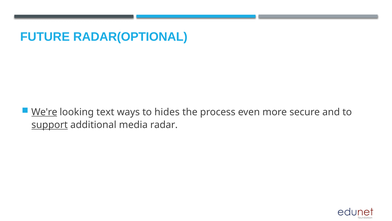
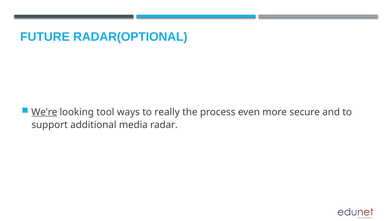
text: text -> tool (105, 112)
hides: hides -> really (167, 112)
support underline: present -> none (50, 125)
